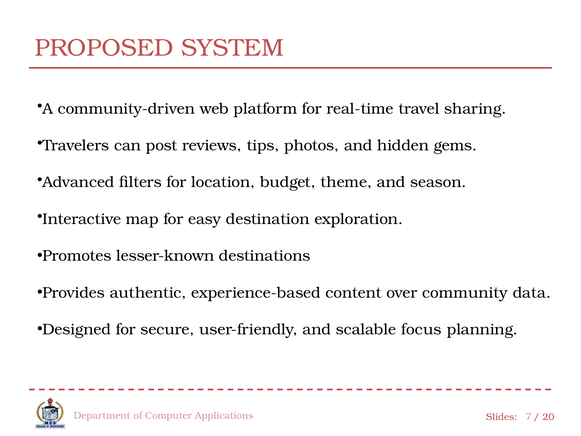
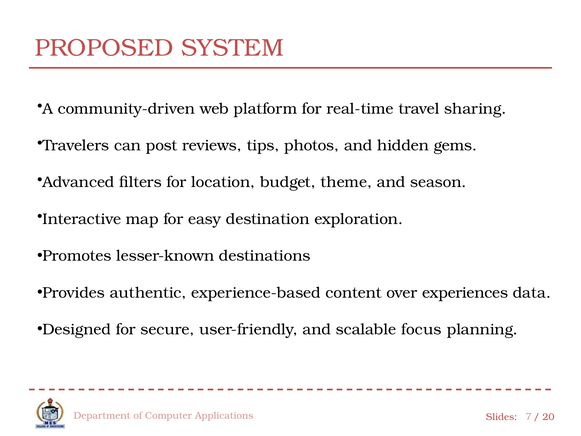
community: community -> experiences (465, 292)
